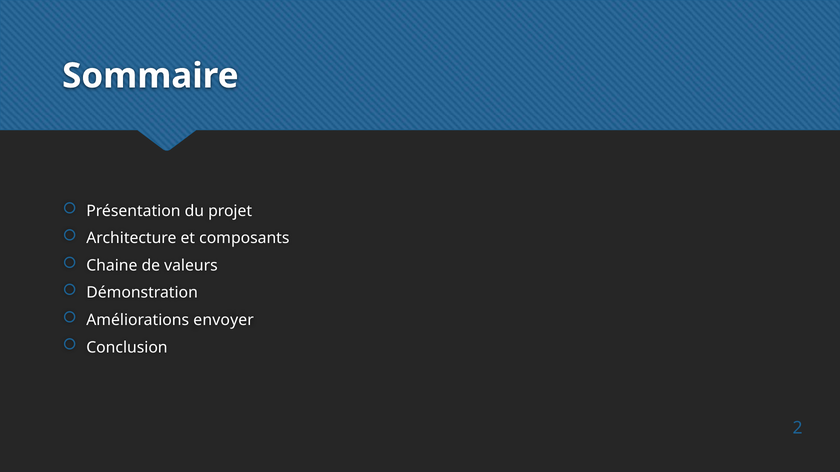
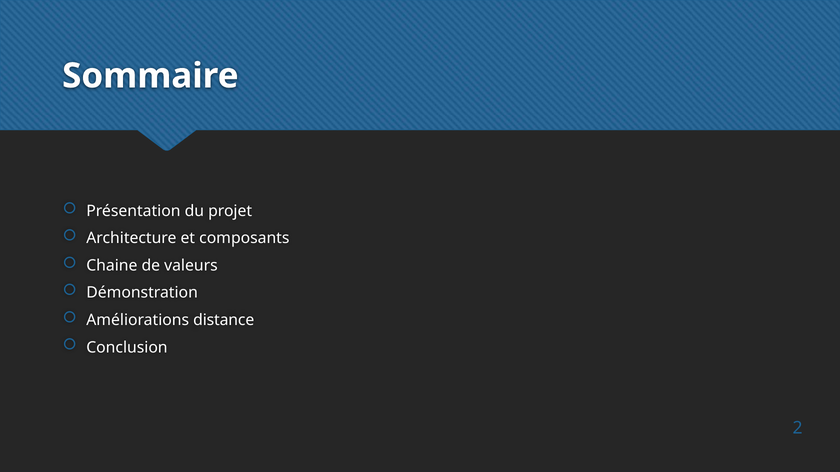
envoyer: envoyer -> distance (224, 320)
